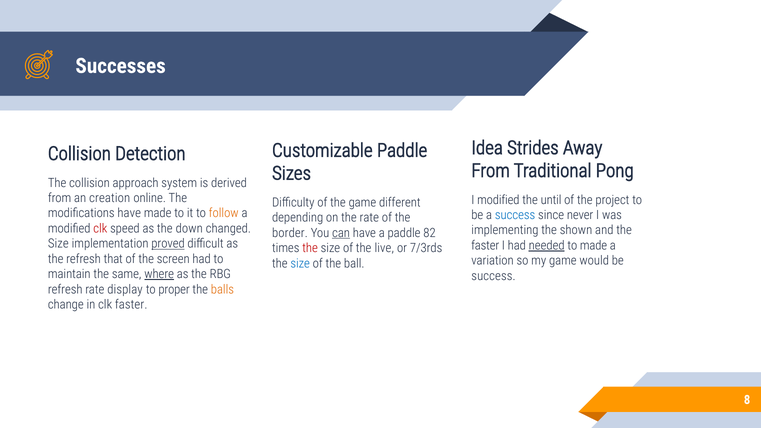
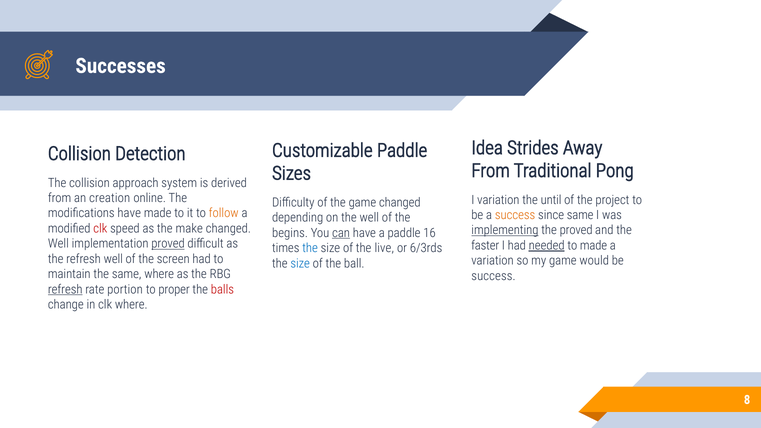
I modified: modified -> variation (498, 200)
game different: different -> changed (400, 203)
success colour: blue -> orange (515, 215)
since never: never -> same (580, 215)
the rate: rate -> well (369, 218)
down: down -> make (189, 229)
implementing underline: none -> present (505, 230)
the shown: shown -> proved (576, 230)
border: border -> begins (290, 233)
82: 82 -> 16 (430, 233)
Size: Size -> Well (58, 244)
the colour: red -> blue (310, 248)
7/3rds: 7/3rds -> 6/3rds (426, 248)
refresh that: that -> well (113, 259)
where underline: present -> none (159, 274)
refresh underline: none -> present (65, 289)
display: display -> portion (125, 289)
balls colour: orange -> red (222, 289)
clk faster: faster -> where (131, 305)
